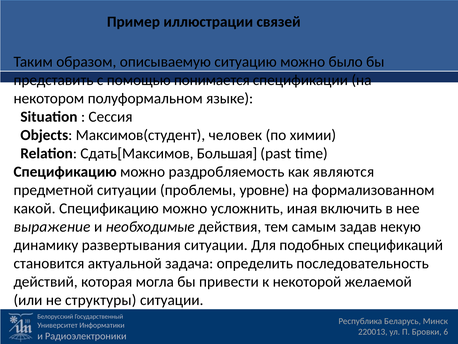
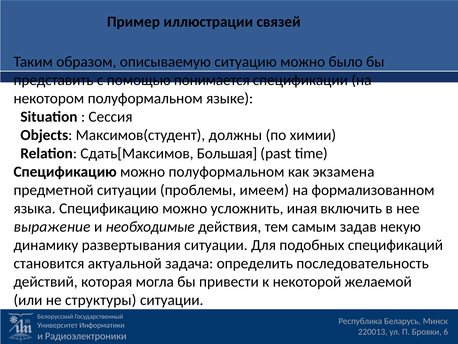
человек: человек -> должны (235, 135)
можно раздробляемость: раздробляемость -> полуформальном (226, 171)
являются: являются -> экзамена (344, 171)
уровне: уровне -> имеем (264, 190)
какой: какой -> языка (35, 208)
